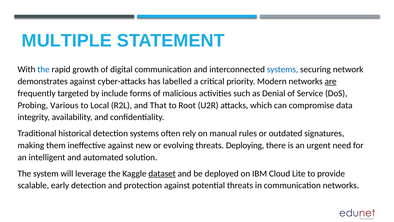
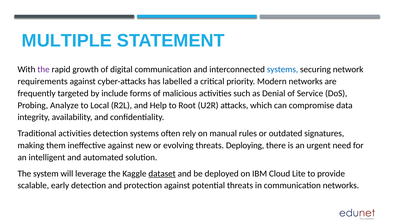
the colour: blue -> purple (44, 69)
demonstrates: demonstrates -> requirements (43, 81)
are underline: present -> none (331, 81)
Various: Various -> Analyze (64, 105)
That: That -> Help (158, 105)
Traditional historical: historical -> activities (75, 133)
